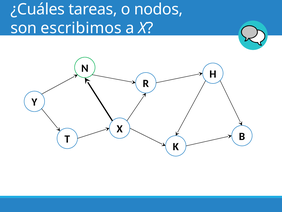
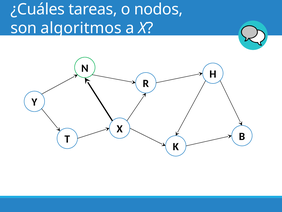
escribimos: escribimos -> algoritmos (81, 28)
